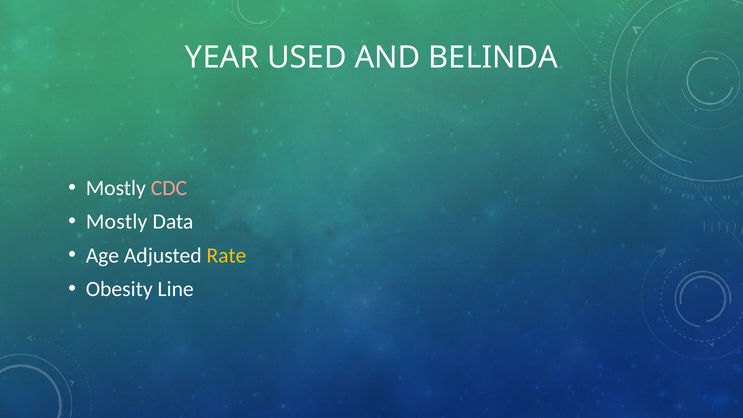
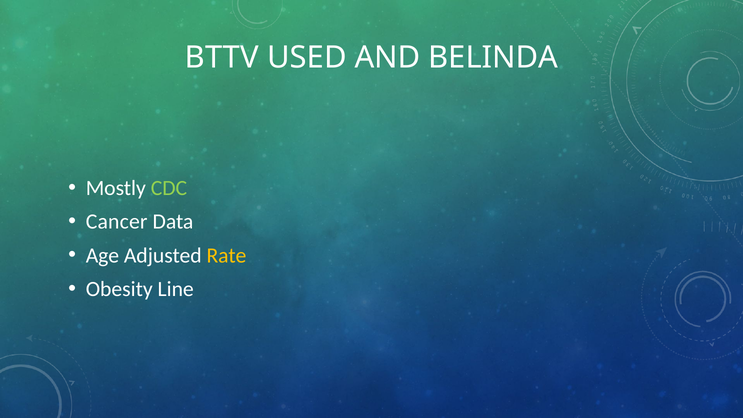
YEAR: YEAR -> BTTV (222, 57)
CDC colour: pink -> light green (169, 188)
Mostly: Mostly -> Cancer (117, 222)
